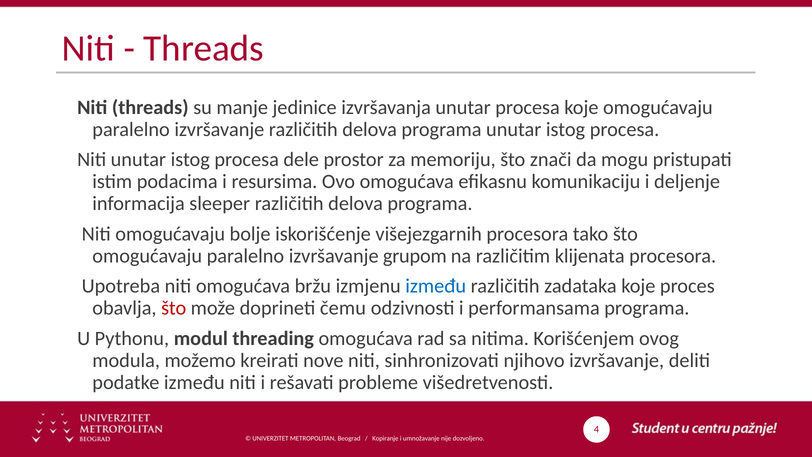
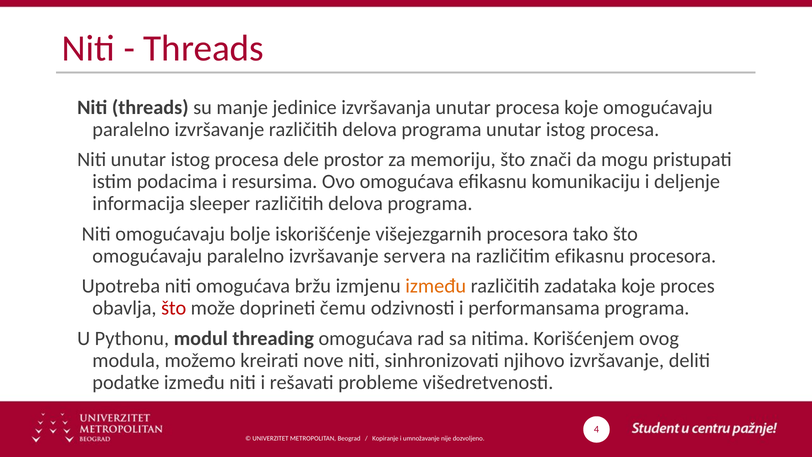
grupom: grupom -> servera (415, 256)
različitim klijenata: klijenata -> efikasnu (590, 256)
između colour: blue -> orange (436, 286)
